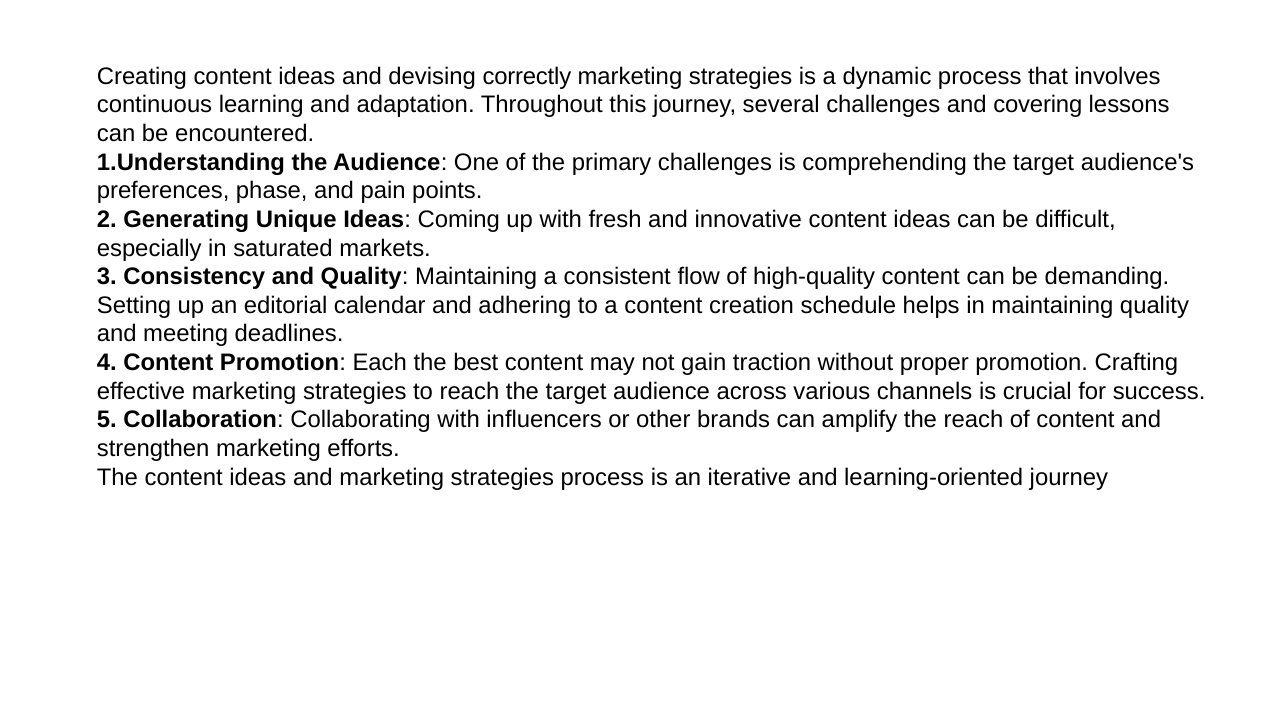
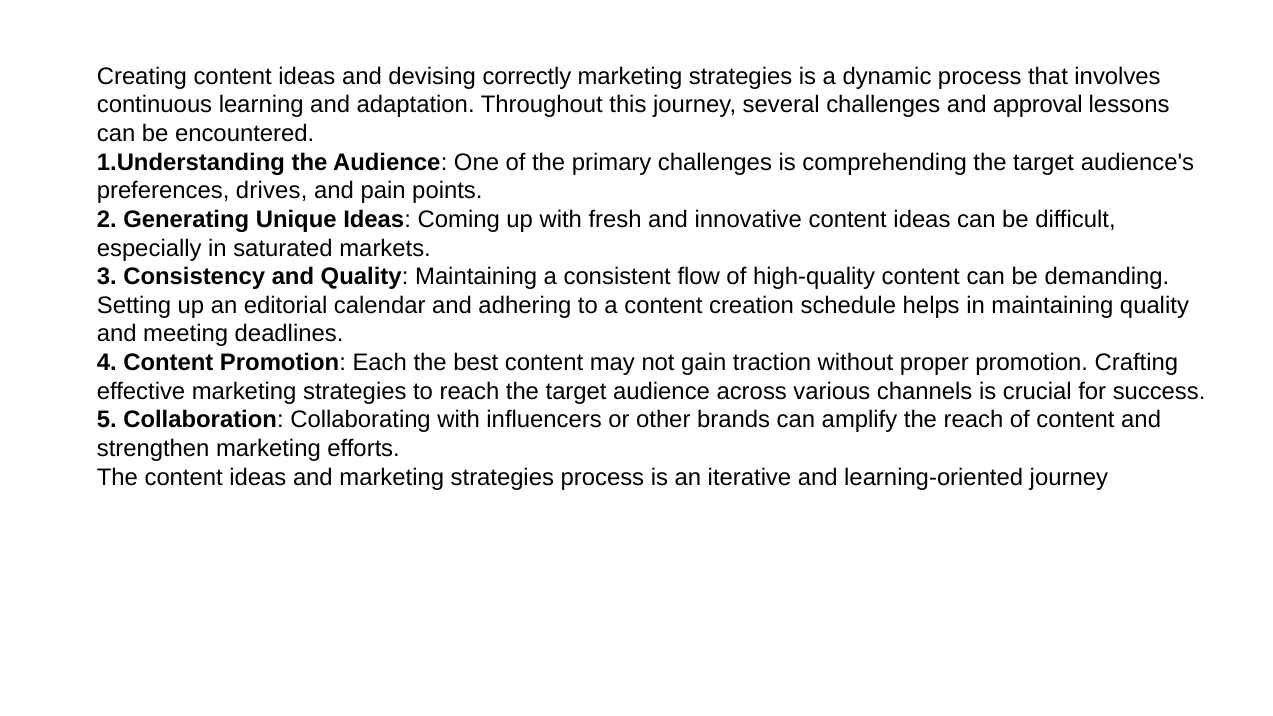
covering: covering -> approval (1038, 105)
phase: phase -> drives (272, 191)
